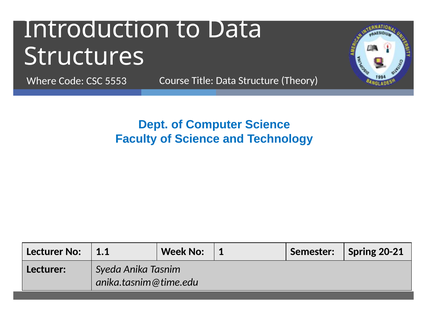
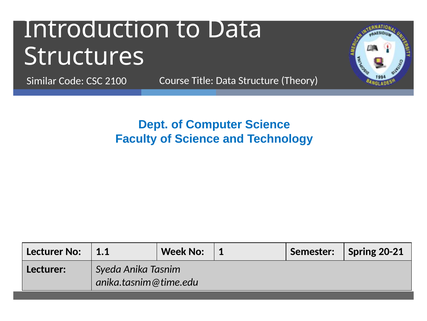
Where: Where -> Similar (41, 81)
5553: 5553 -> 2100 (116, 81)
